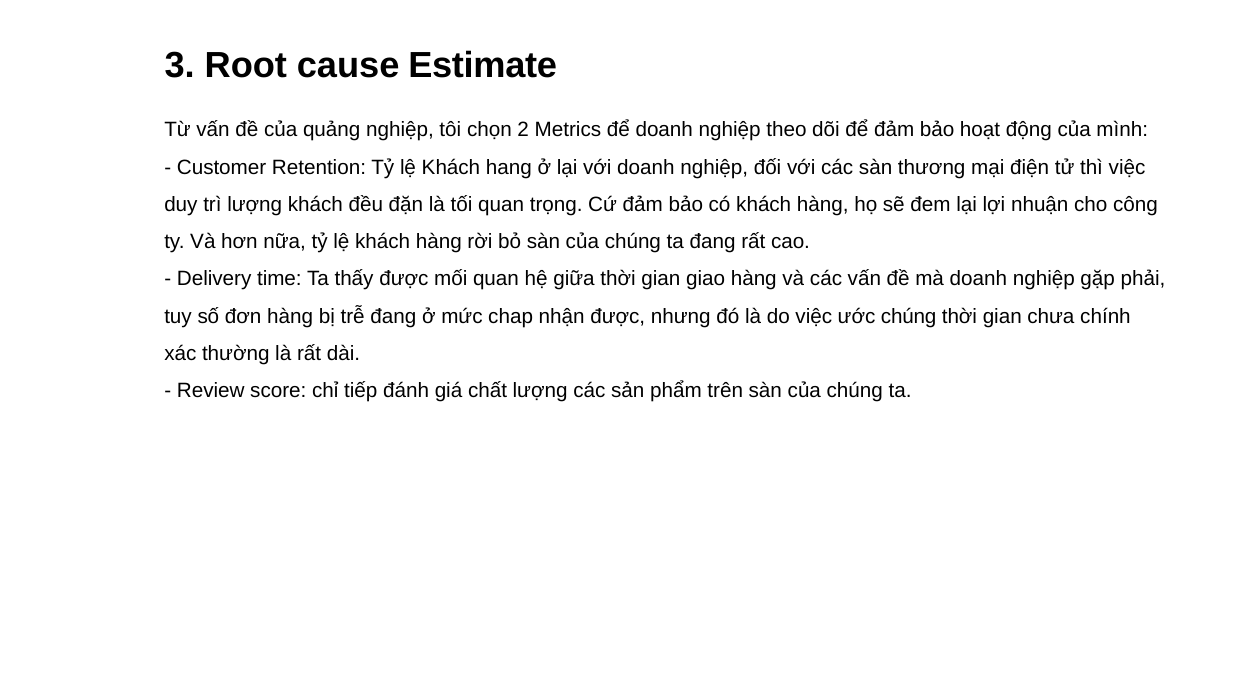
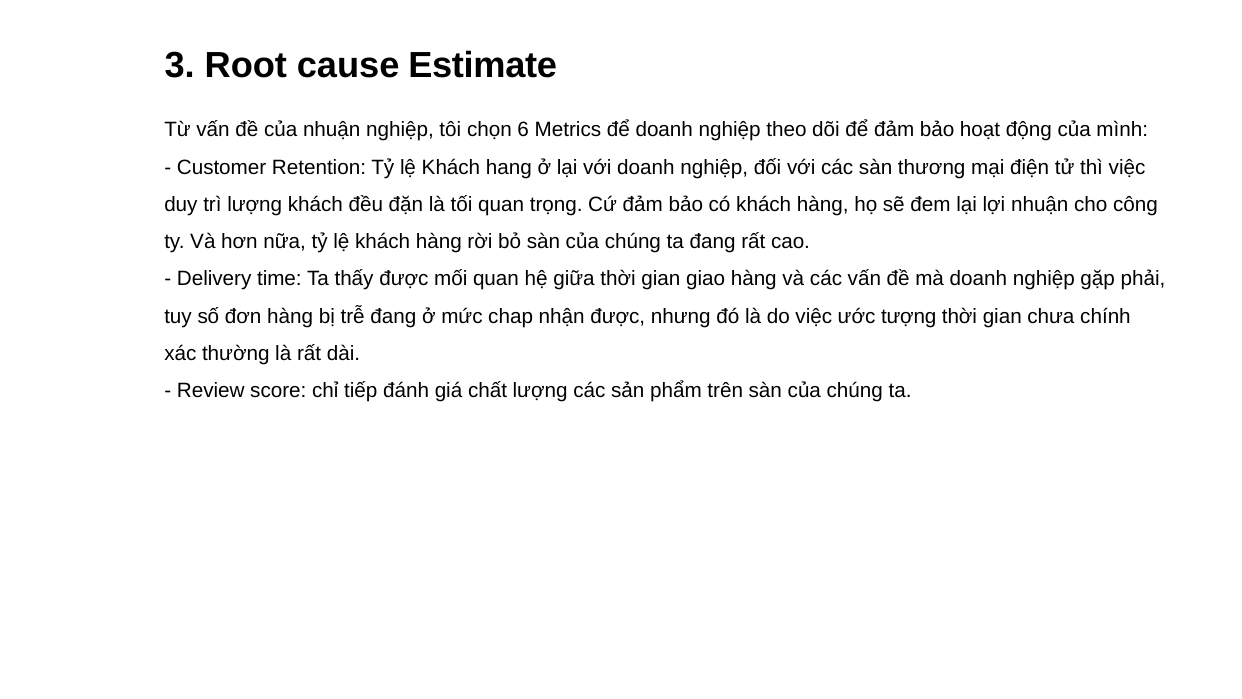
của quảng: quảng -> nhuận (332, 130)
2: 2 -> 6 (523, 130)
ước chúng: chúng -> tượng (909, 316)
